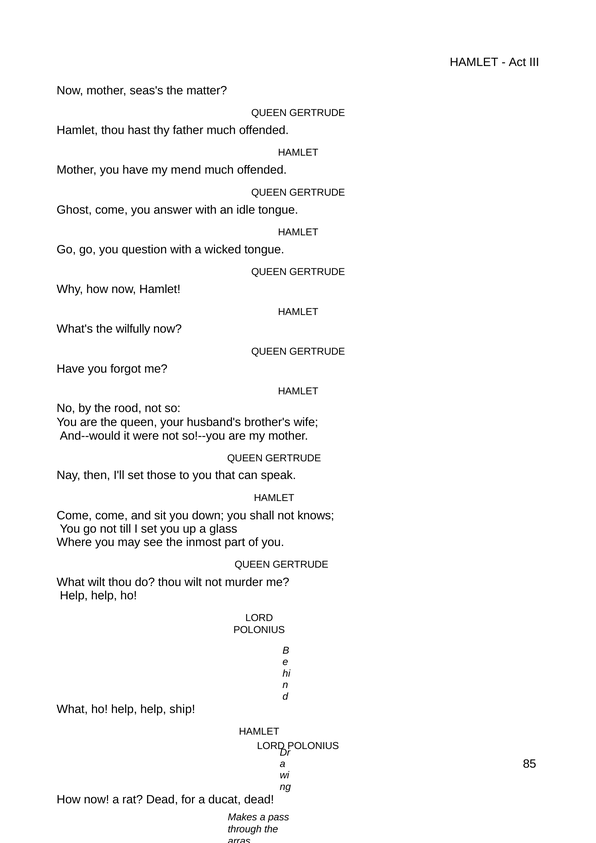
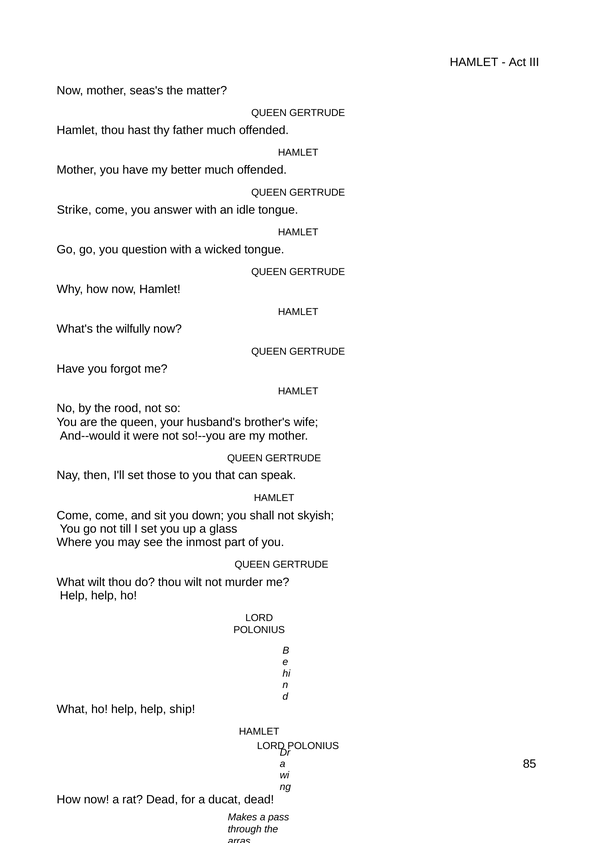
mend: mend -> better (186, 170)
Ghost: Ghost -> Strike (74, 210)
knows: knows -> skyish (316, 515)
